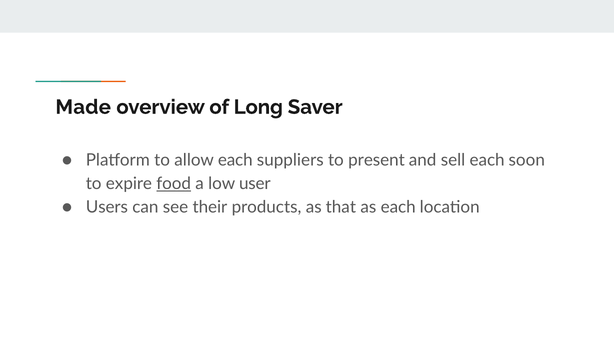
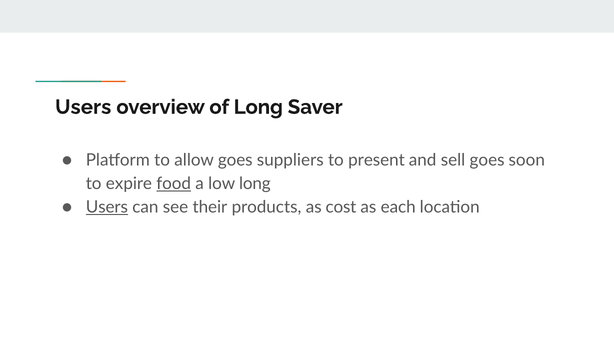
Made: Made -> Users (83, 107)
allow each: each -> goes (235, 160)
sell each: each -> goes (487, 160)
low user: user -> long (255, 184)
Users underline: none -> present (107, 207)
that: that -> cost (341, 207)
